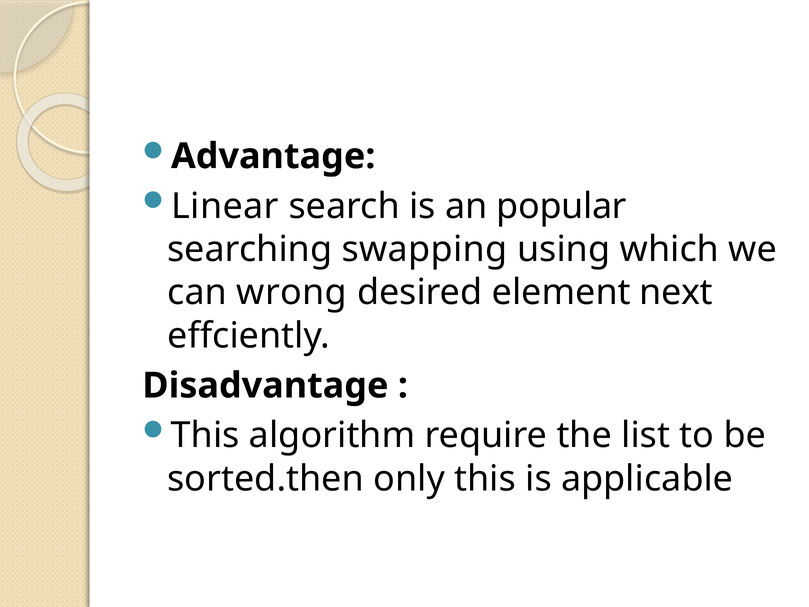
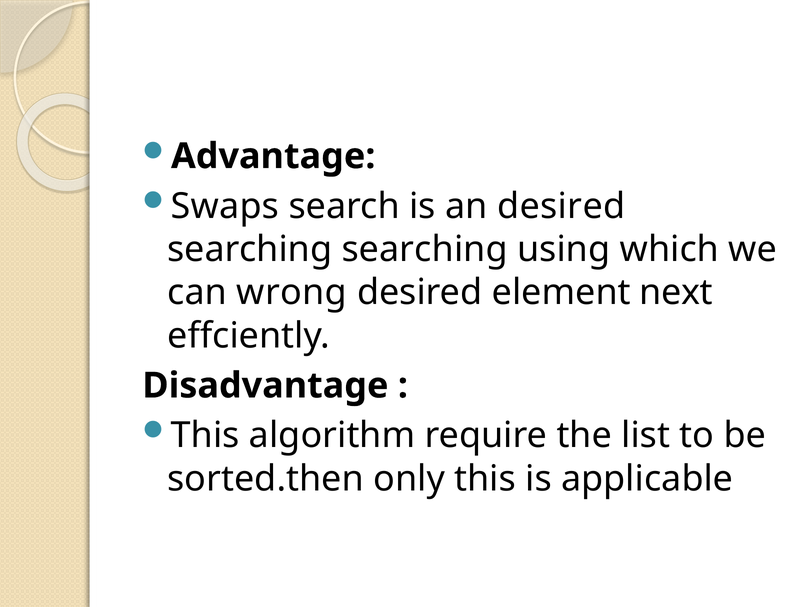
Linear: Linear -> Swaps (225, 206)
an popular: popular -> desired (561, 206)
searching swapping: swapping -> searching (425, 249)
